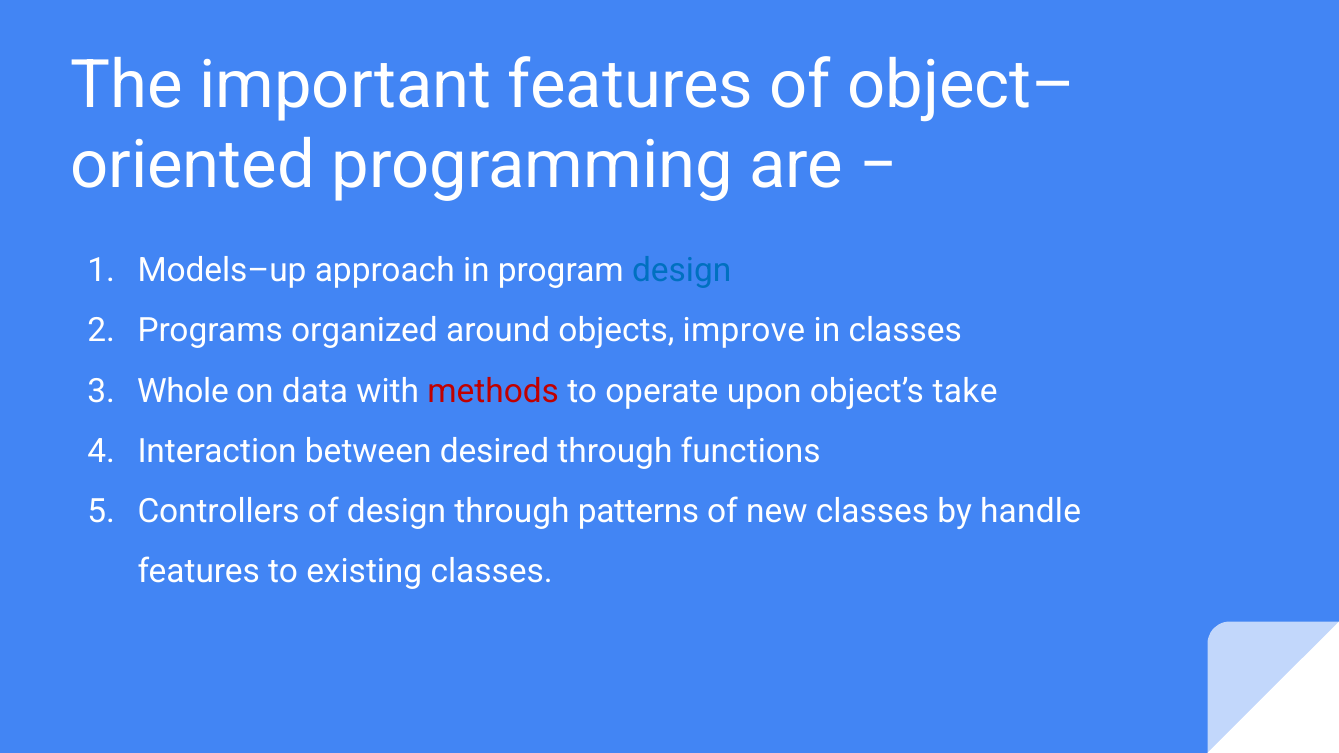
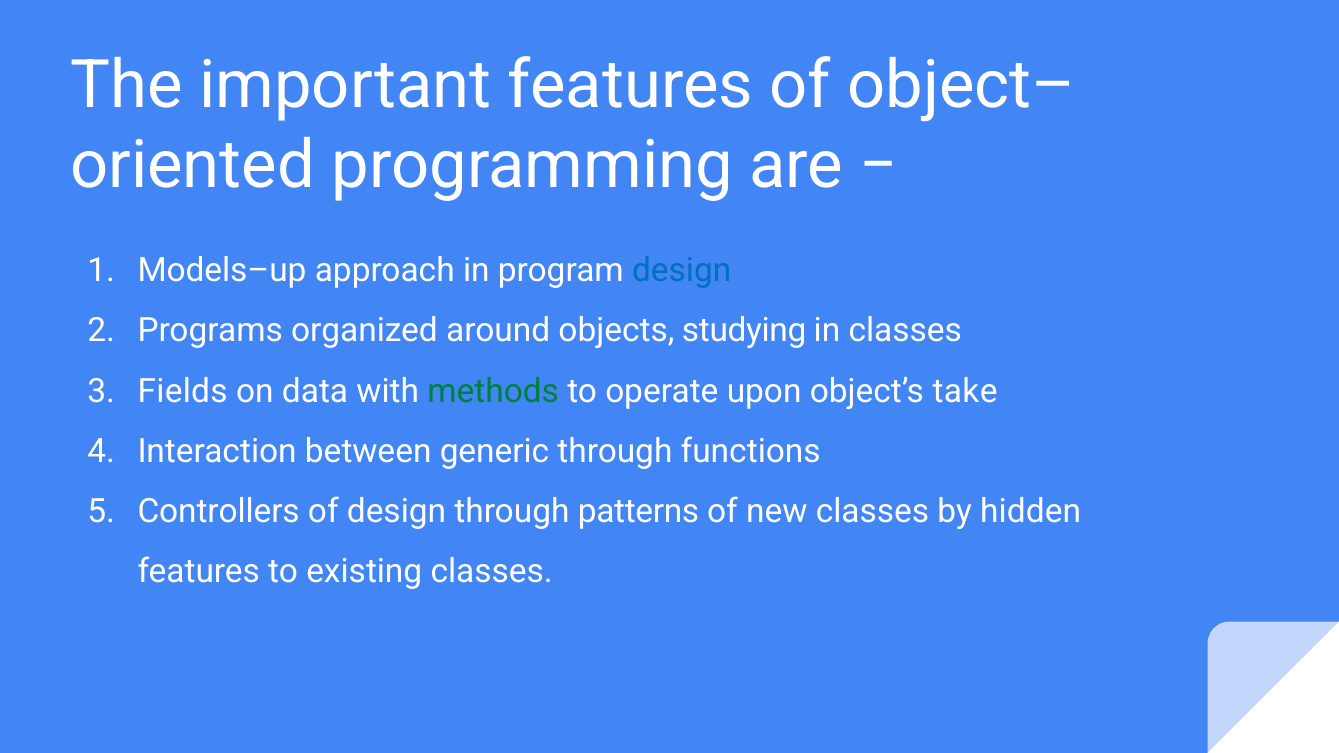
improve: improve -> studying (744, 331)
Whole: Whole -> Fields (183, 391)
methods colour: red -> green (493, 391)
desired: desired -> generic (494, 451)
handle: handle -> hidden (1031, 512)
